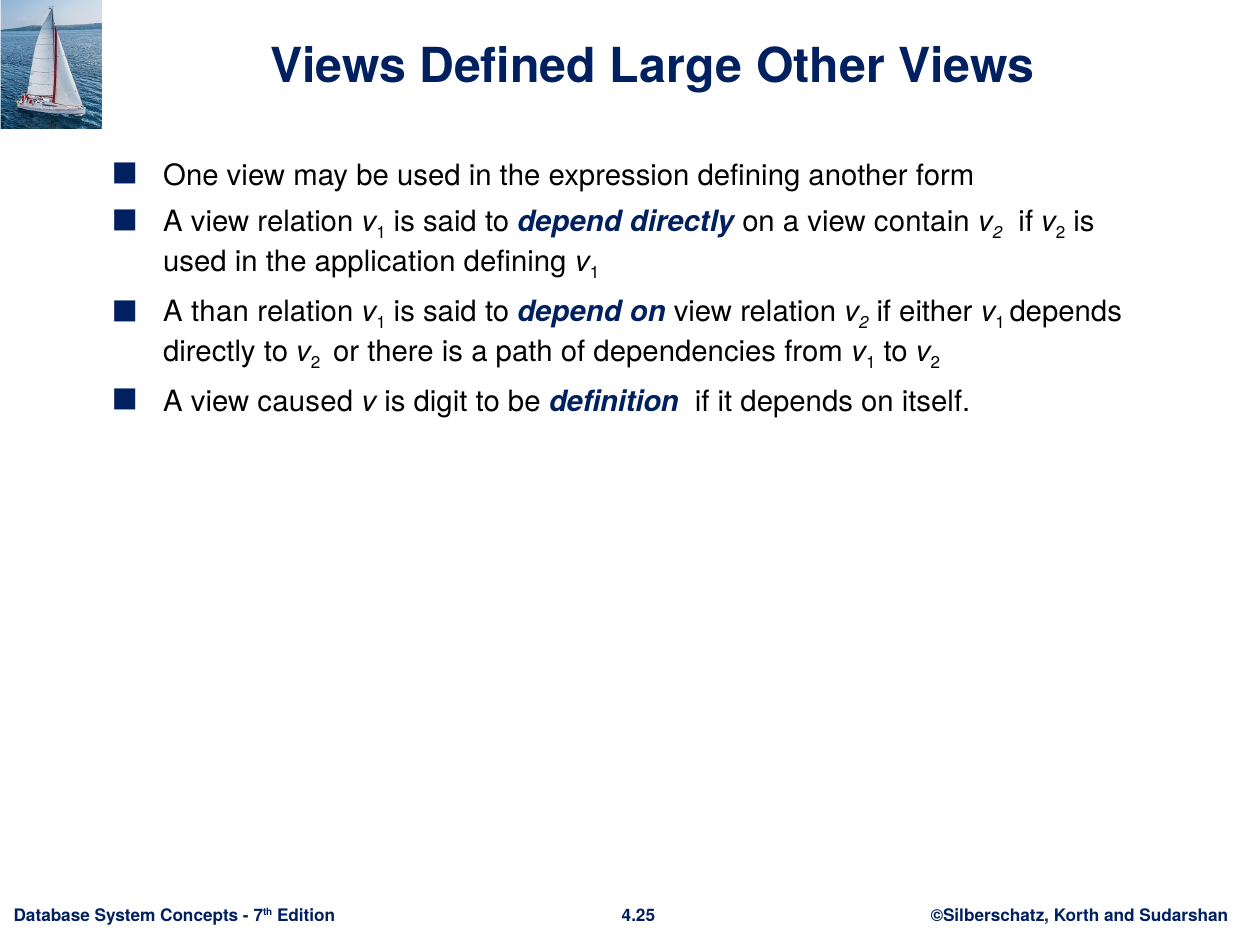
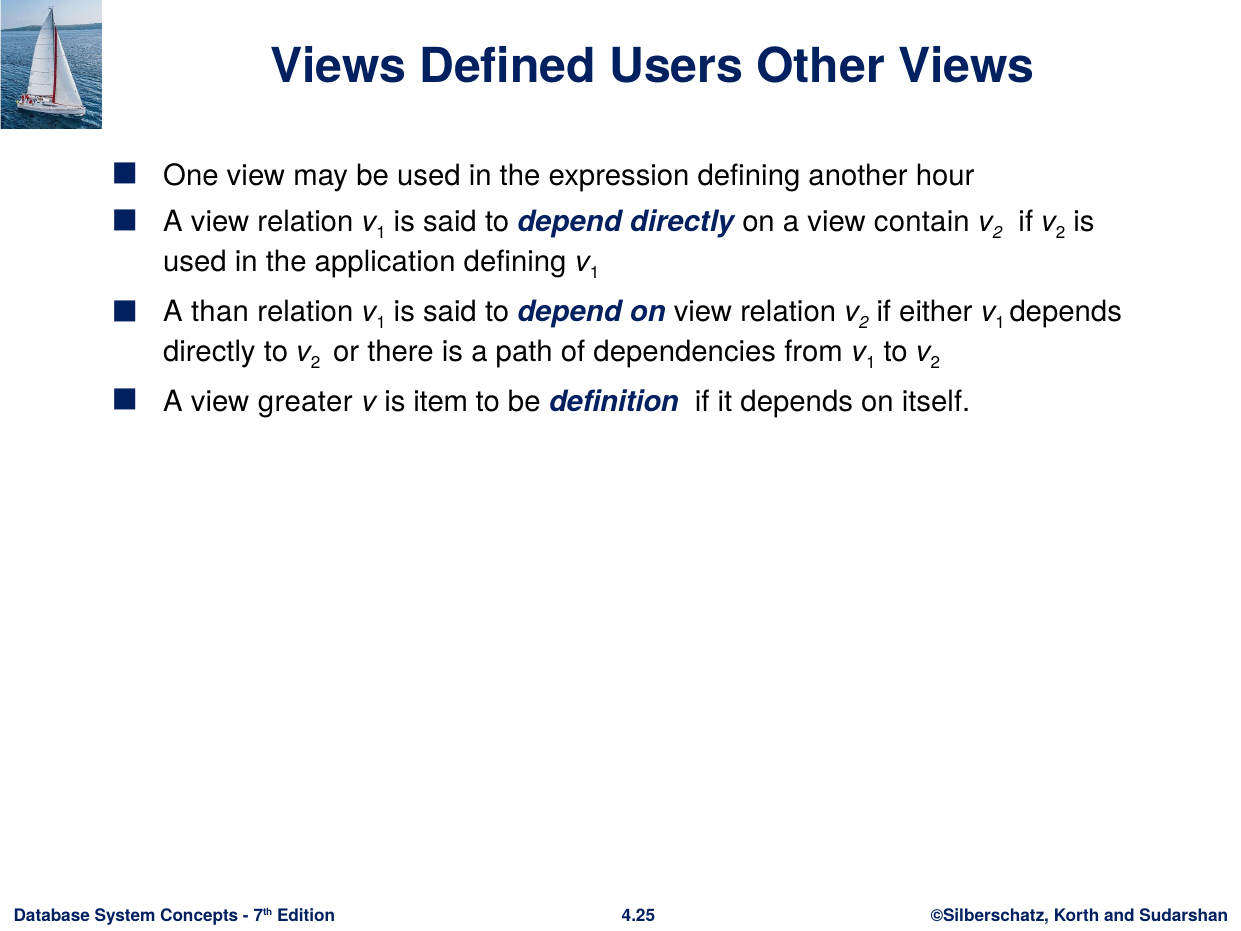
Large: Large -> Users (676, 67)
form: form -> hour (945, 176)
caused: caused -> greater (305, 402)
digit: digit -> item (441, 402)
